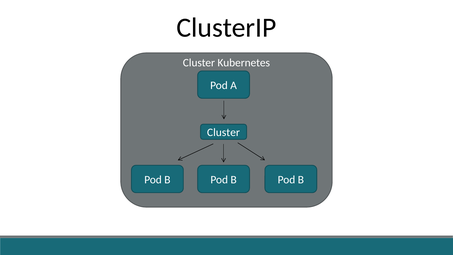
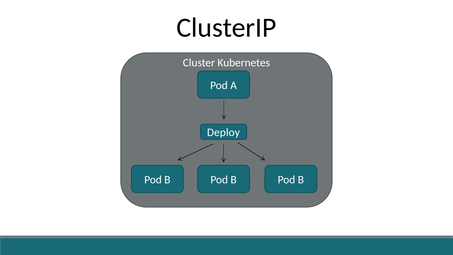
Cluster: Cluster -> Deploy (223, 132)
